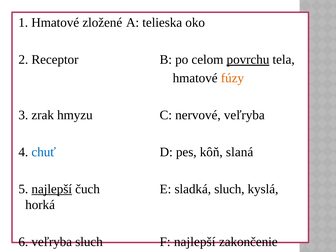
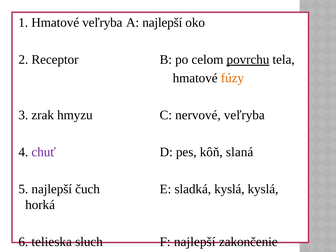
Hmatové zložené: zložené -> veľryba (102, 23)
A telieska: telieska -> najlepší (162, 23)
chuť colour: blue -> purple (44, 152)
najlepší underline: present -> none (52, 189)
sladká sluch: sluch -> kyslá (229, 189)
6 veľryba: veľryba -> telieska (52, 242)
